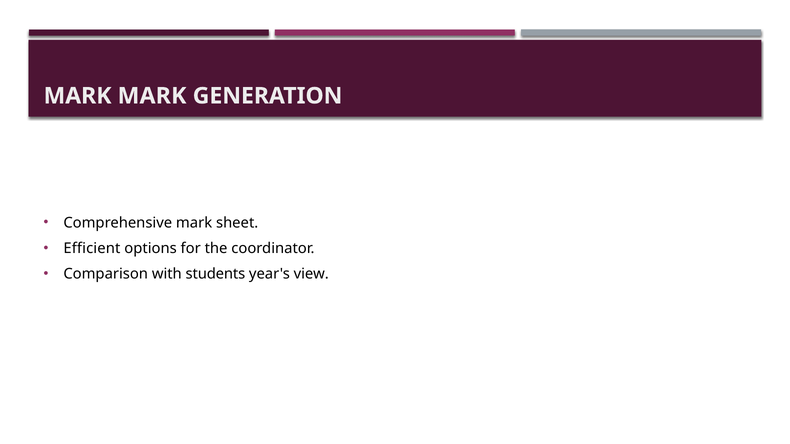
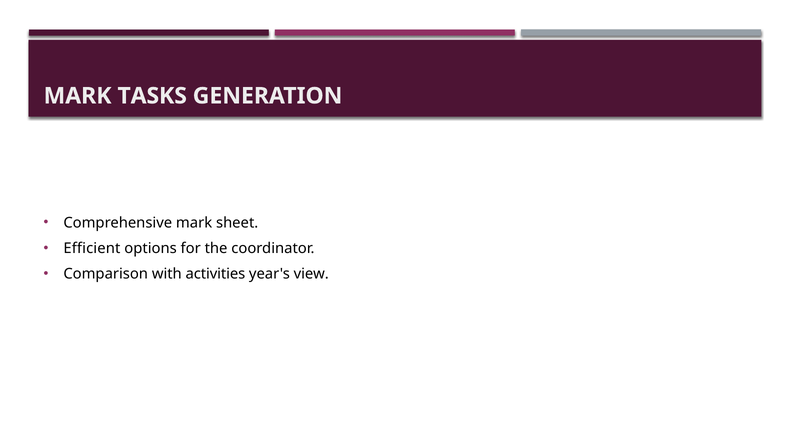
MARK MARK: MARK -> TASKS (152, 96)
students: students -> activities (215, 274)
